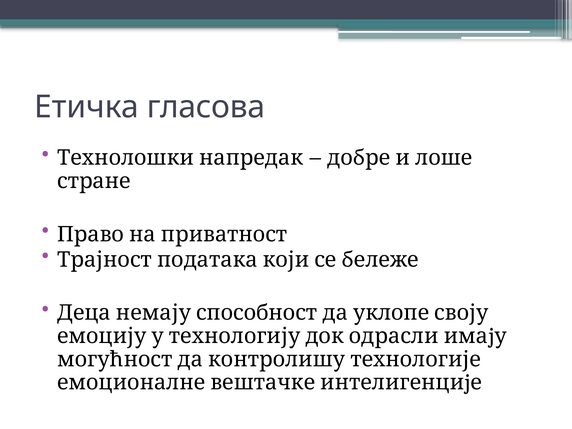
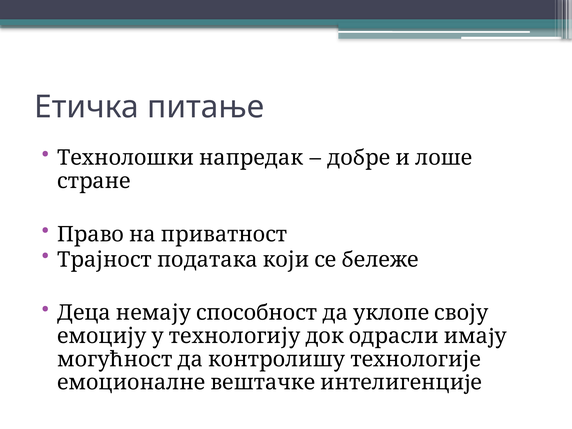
гласова: гласова -> питање (206, 107)
